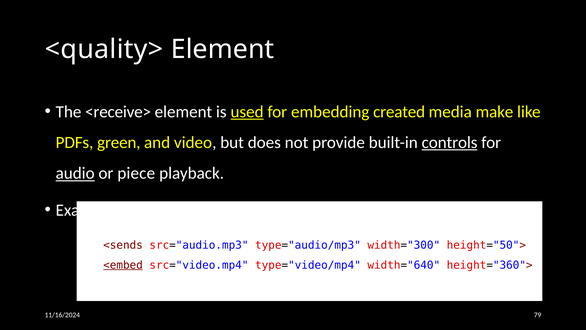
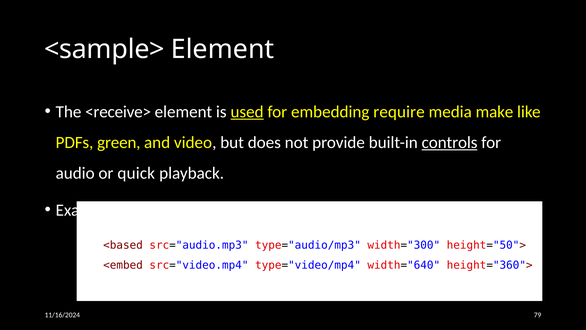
<quality>: <quality> -> <sample> (104, 49)
created: created -> require (399, 112)
audio underline: present -> none (75, 173)
piece: piece -> quick (136, 173)
<sends: <sends -> <based (123, 245)
<embed underline: present -> none (123, 265)
